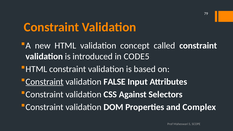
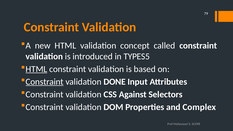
CODE5: CODE5 -> TYPES5 (137, 56)
HTML underline: none -> present (36, 69)
FALSE: FALSE -> DONE (115, 82)
